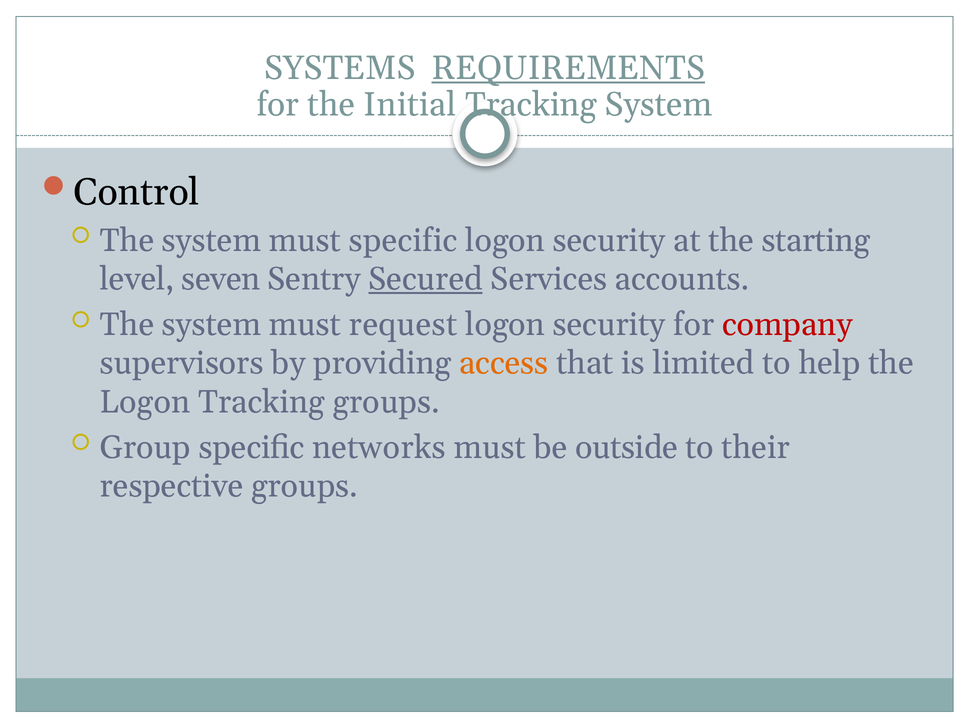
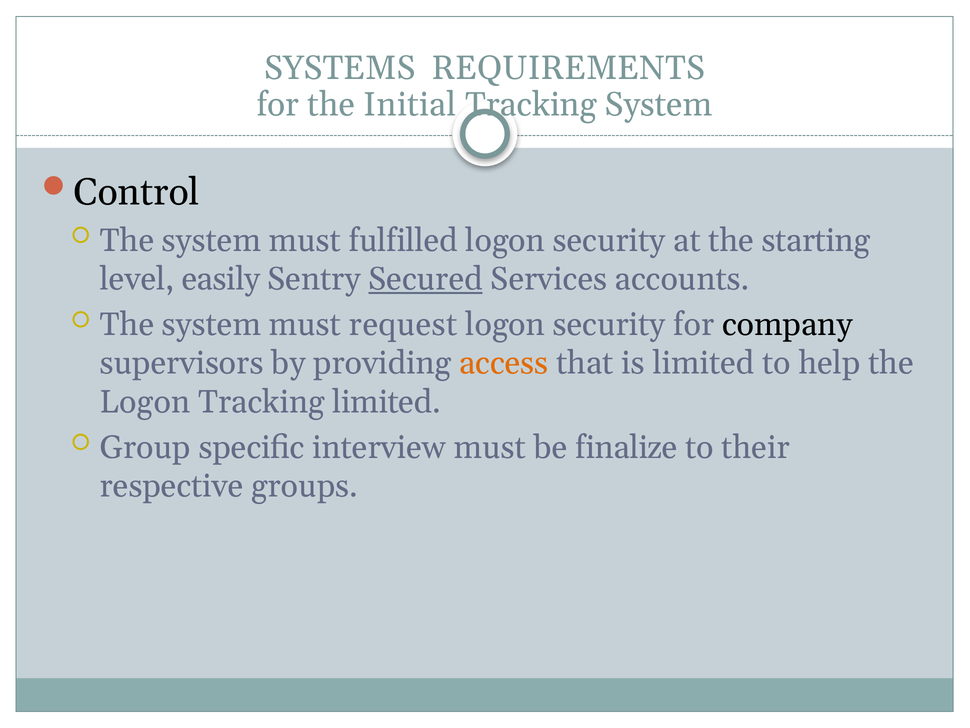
REQUIREMENTS underline: present -> none (568, 68)
must specific: specific -> fulfilled (403, 240)
seven: seven -> easily (221, 279)
company colour: red -> black (787, 324)
Tracking groups: groups -> limited (387, 402)
networks: networks -> interview (379, 447)
outside: outside -> finalize (626, 447)
